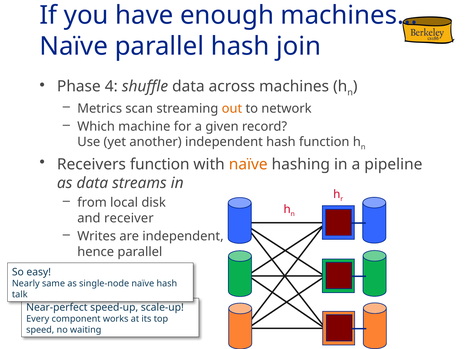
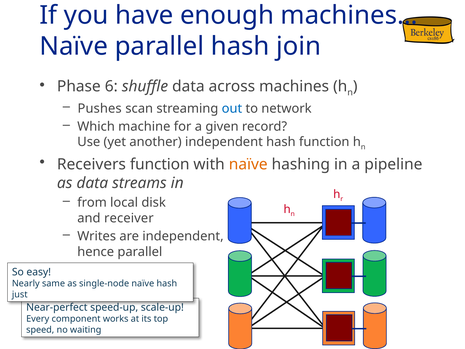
4: 4 -> 6 (111, 86)
Metrics: Metrics -> Pushes (100, 108)
out colour: orange -> blue (232, 108)
talk: talk -> just (20, 294)
